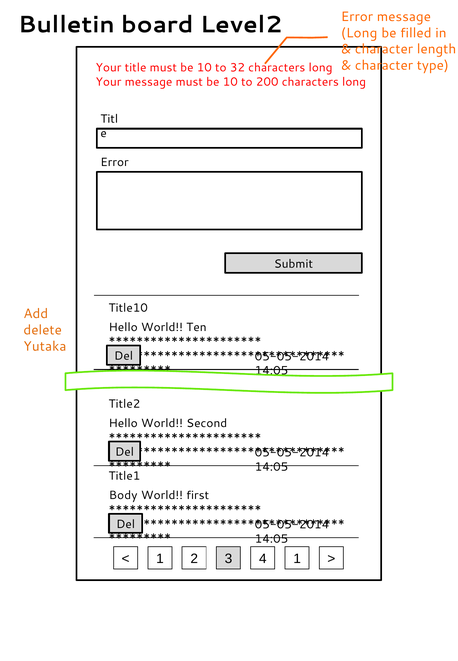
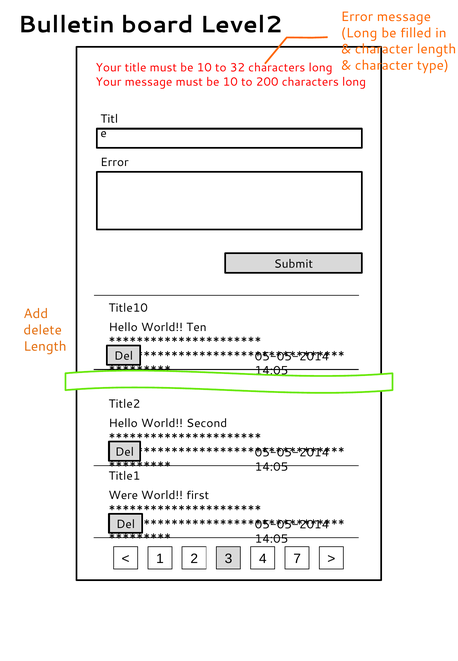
Yutaka: Yutaka -> Length (45, 347)
Body: Body -> Were (123, 496)
4 1: 1 -> 7 (297, 559)
